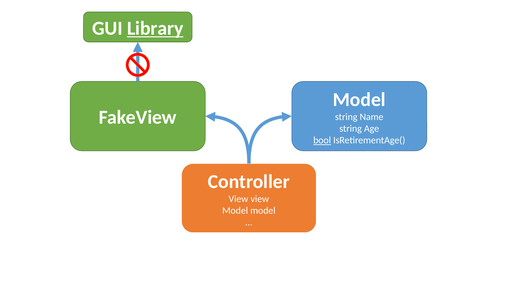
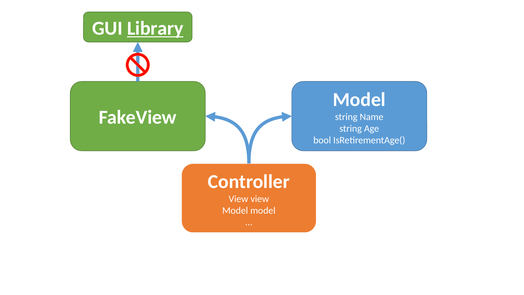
bool underline: present -> none (322, 140)
